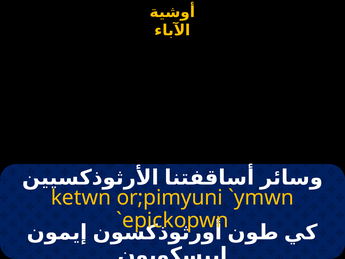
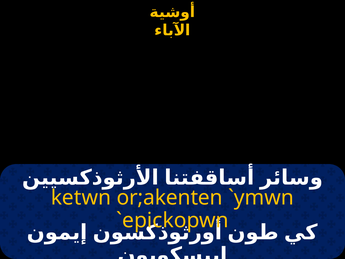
or;pimyuni: or;pimyuni -> or;akenten (170, 197)
